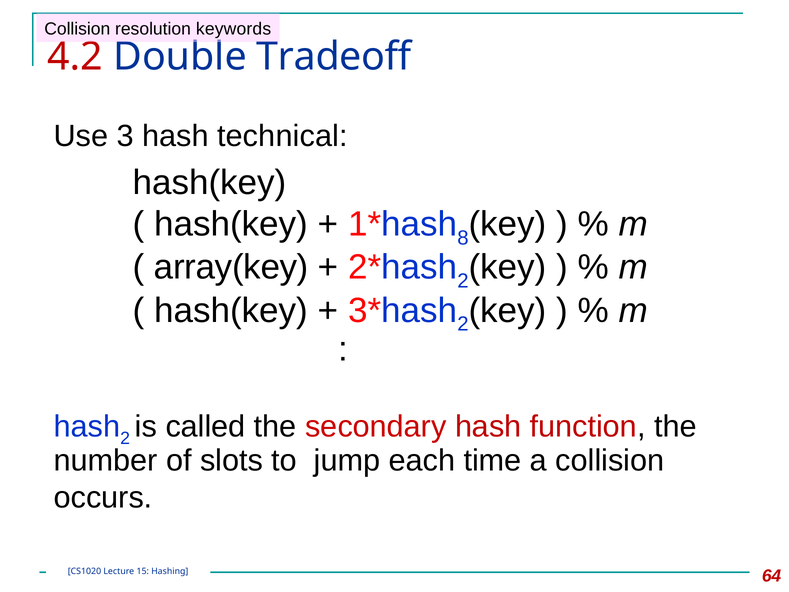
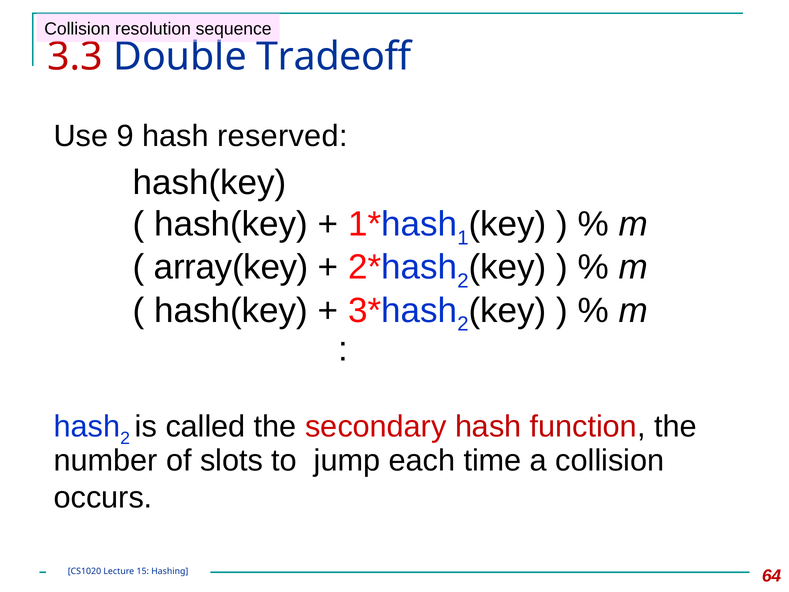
keywords: keywords -> sequence (234, 29)
4.2: 4.2 -> 3.3 (75, 57)
3: 3 -> 9 (125, 136)
technical: technical -> reserved (282, 136)
8: 8 -> 1 (463, 238)
